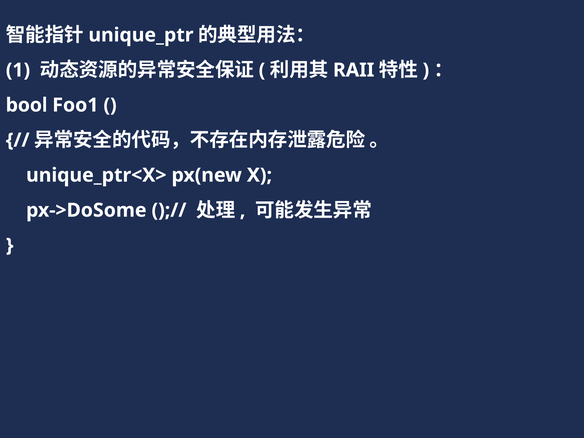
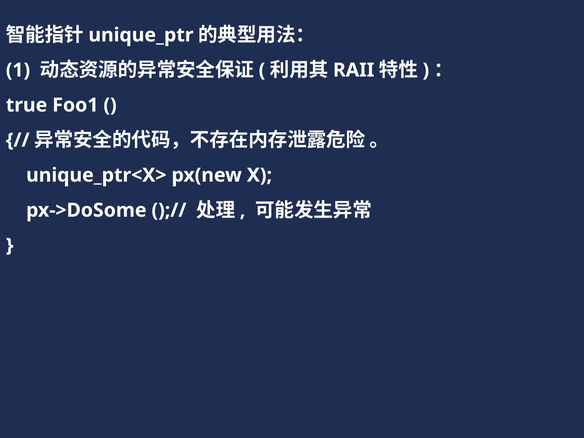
bool: bool -> true (27, 105)
